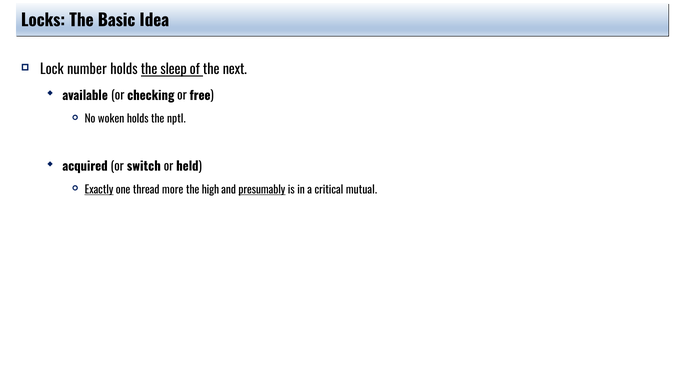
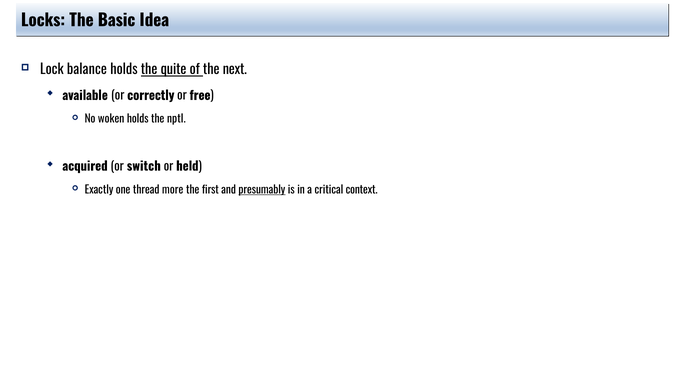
number: number -> balance (87, 70)
sleep: sleep -> quite (174, 70)
checking: checking -> correctly (151, 96)
Exactly underline: present -> none (99, 190)
high: high -> first (210, 190)
mutual: mutual -> context (362, 190)
